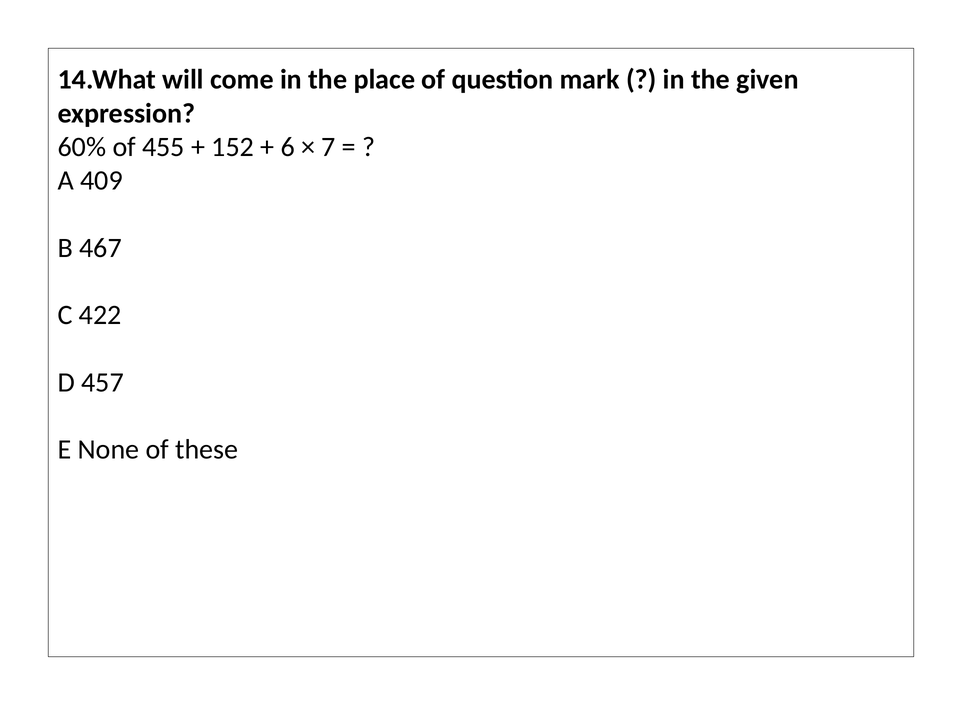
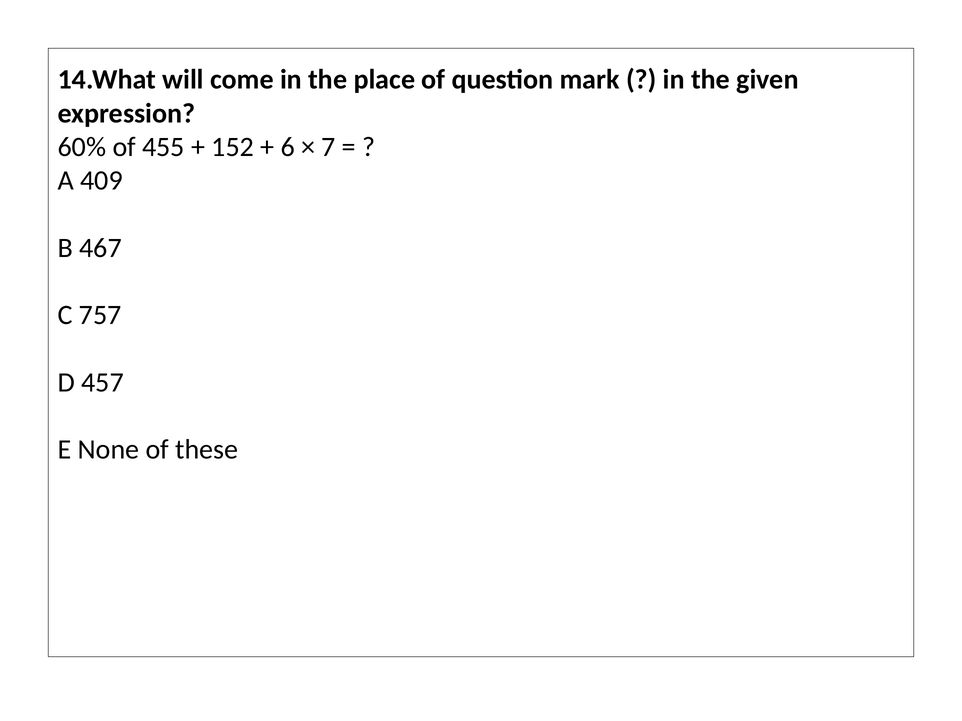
422: 422 -> 757 (100, 315)
